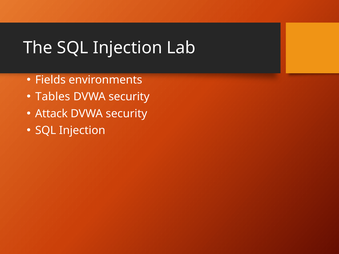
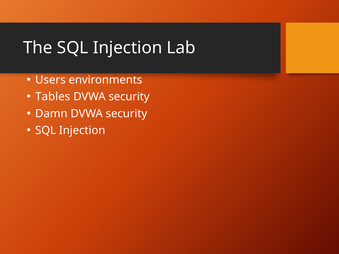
Fields: Fields -> Users (50, 80)
Attack: Attack -> Damn (51, 114)
